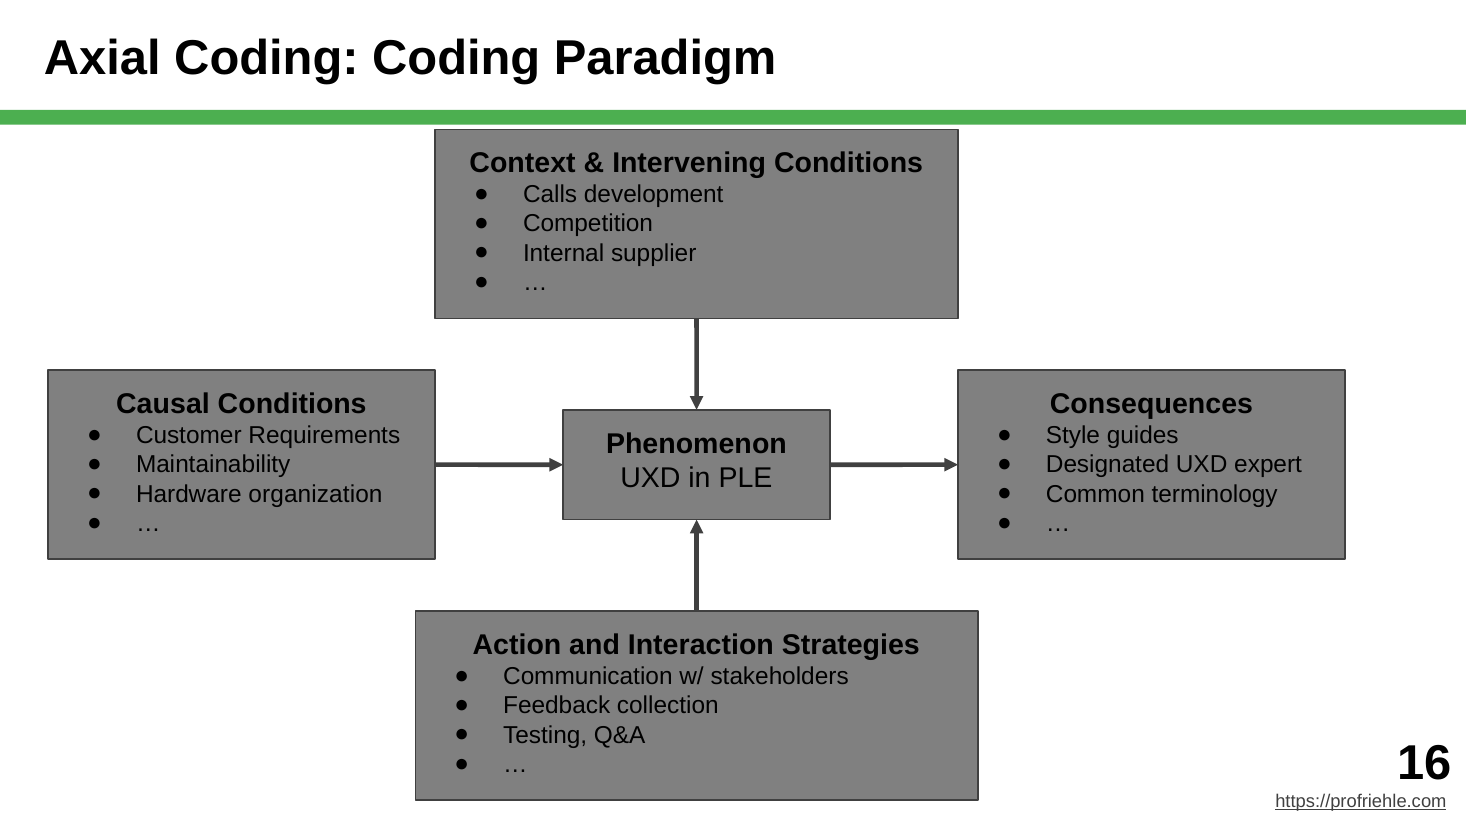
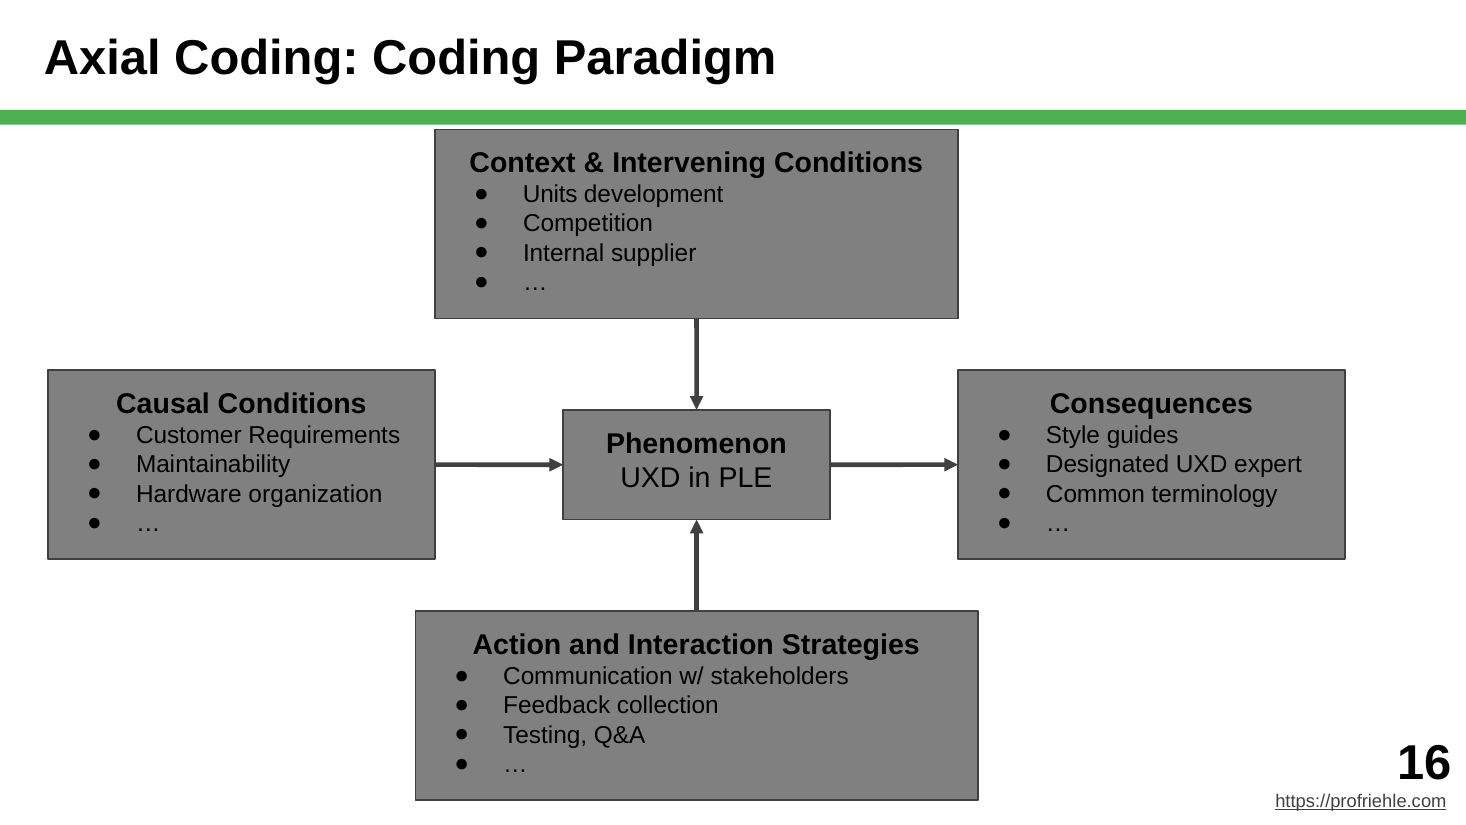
Calls: Calls -> Units (550, 194)
